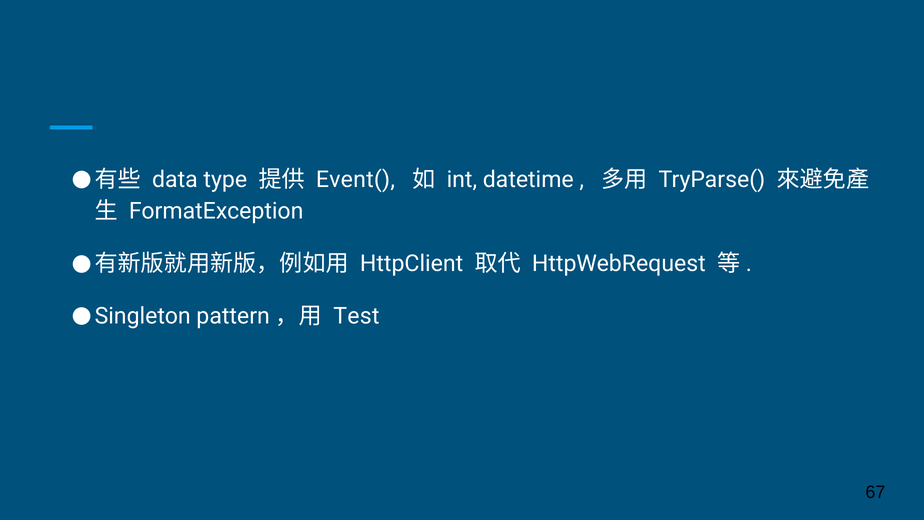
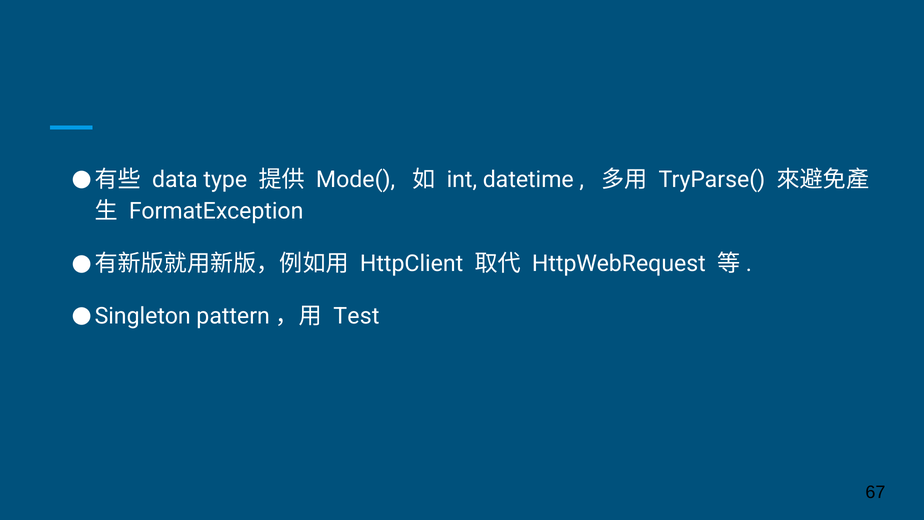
Event(: Event( -> Mode( (356, 179)
